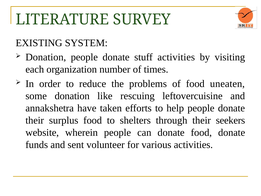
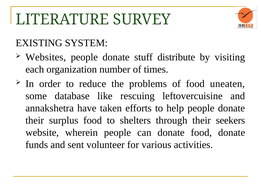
Donation: Donation -> Websites (46, 57)
stuff activities: activities -> distribute (176, 57)
some donation: donation -> database (72, 96)
